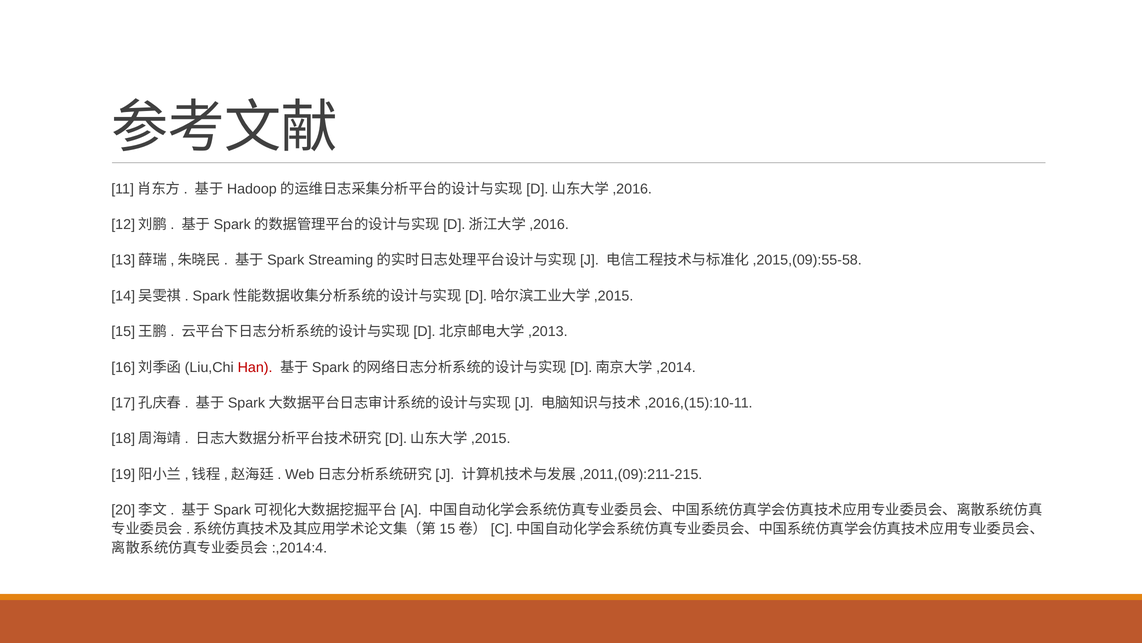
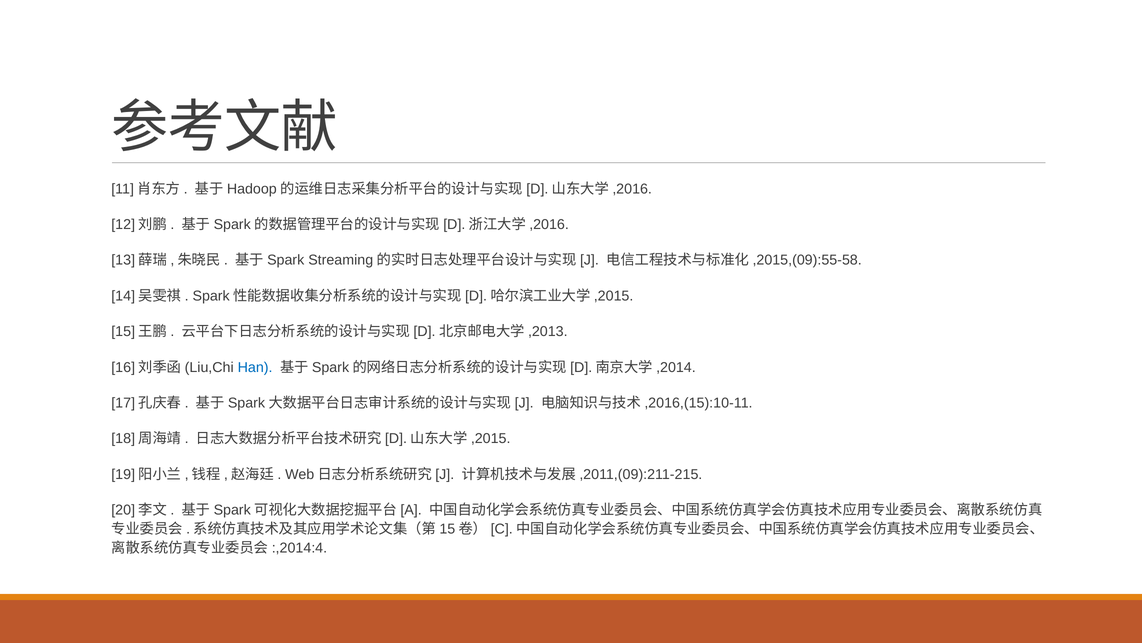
Han colour: red -> blue (255, 367)
